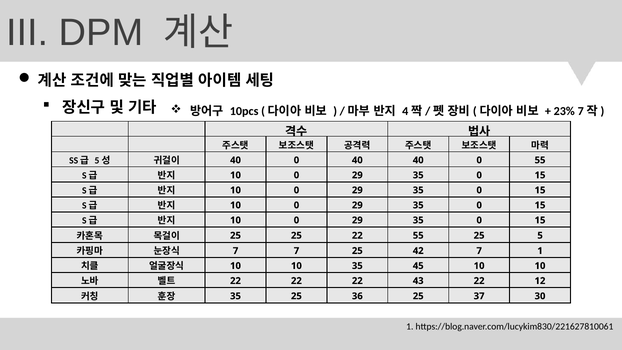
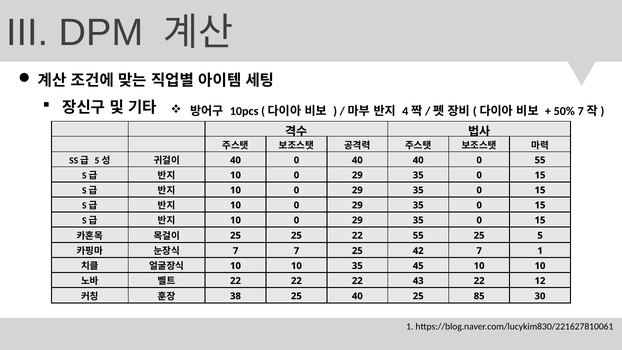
23%: 23% -> 50% (564, 111)
35: 35 -> 38 (236, 296)
25 36: 36 -> 40 (357, 296)
37: 37 -> 85 (479, 296)
